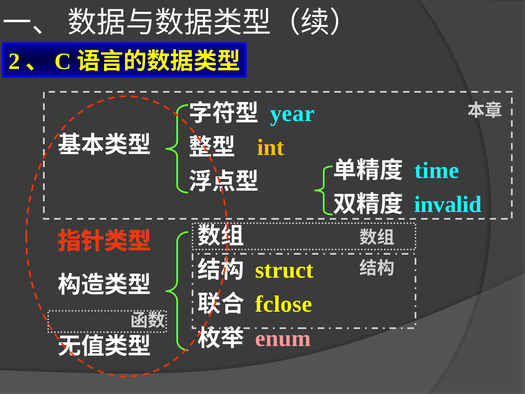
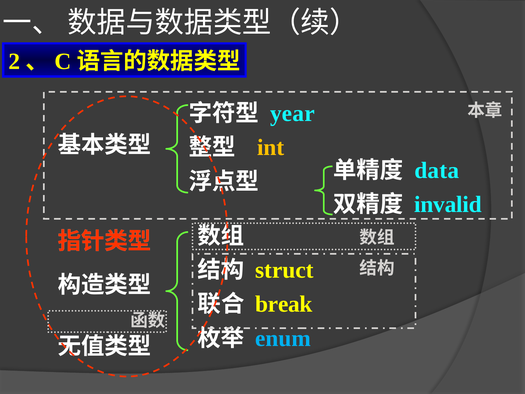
time: time -> data (437, 170)
fclose: fclose -> break (284, 304)
enum colour: pink -> light blue (283, 338)
